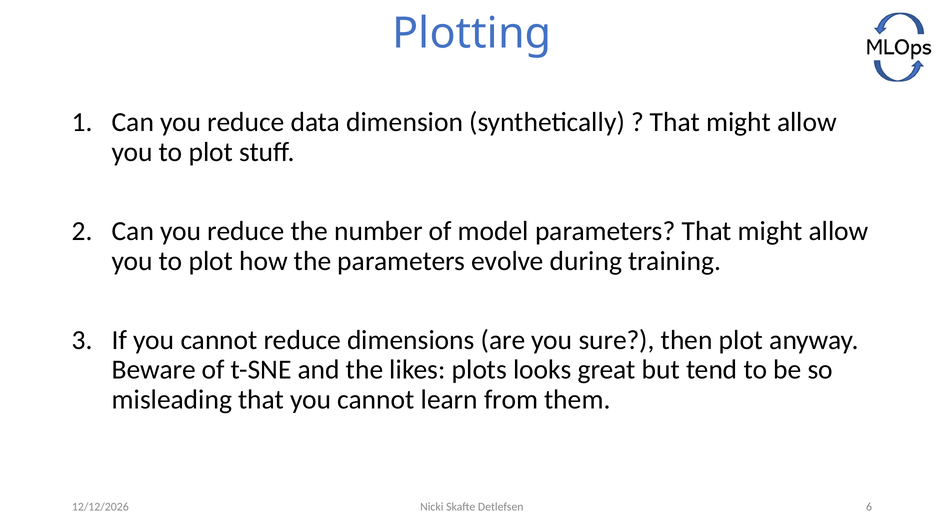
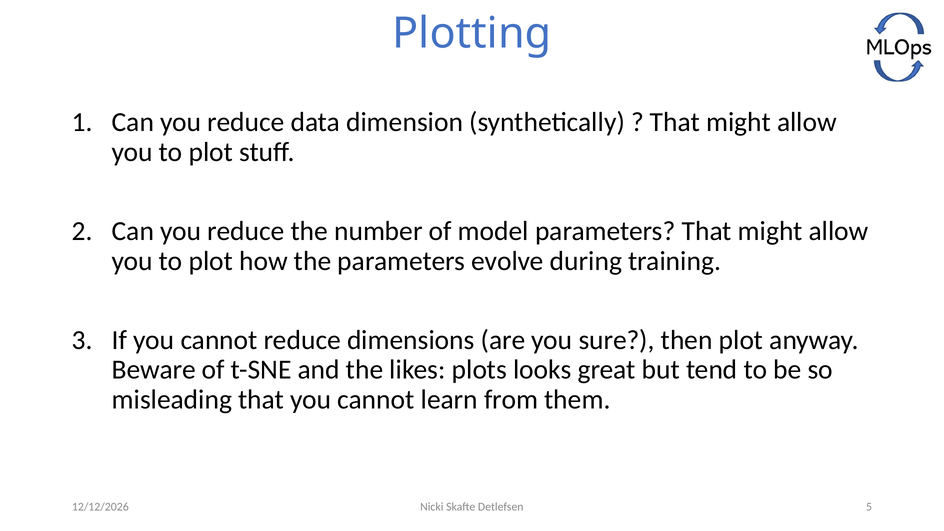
6: 6 -> 5 (869, 507)
